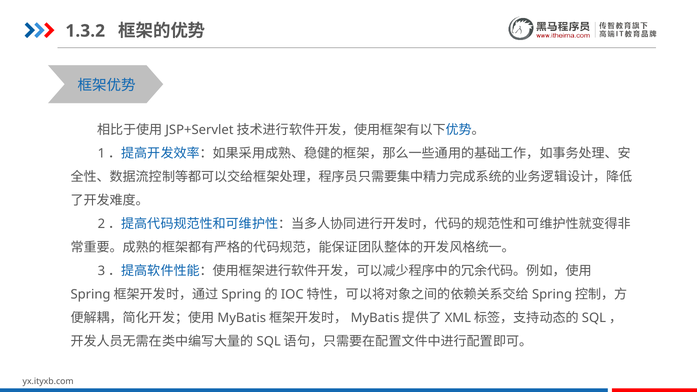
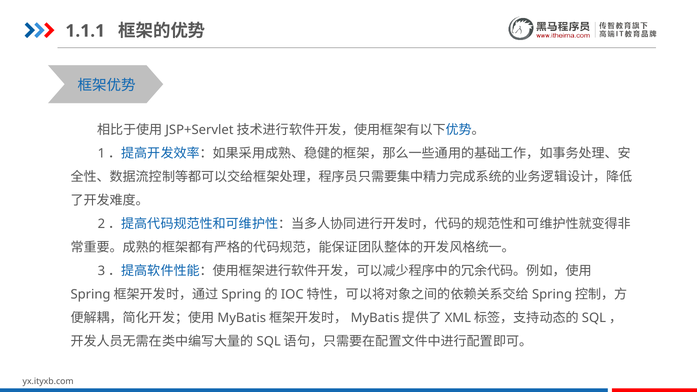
1.3.2: 1.3.2 -> 1.1.1 (85, 31)
